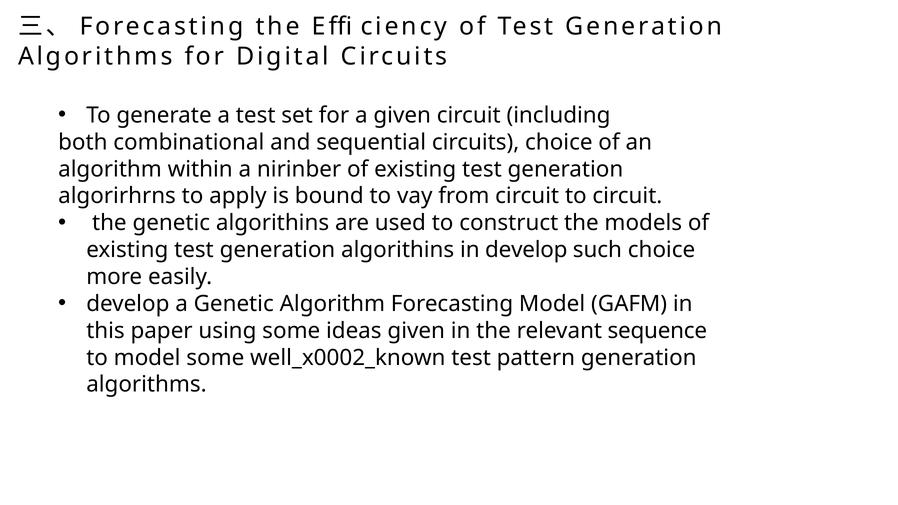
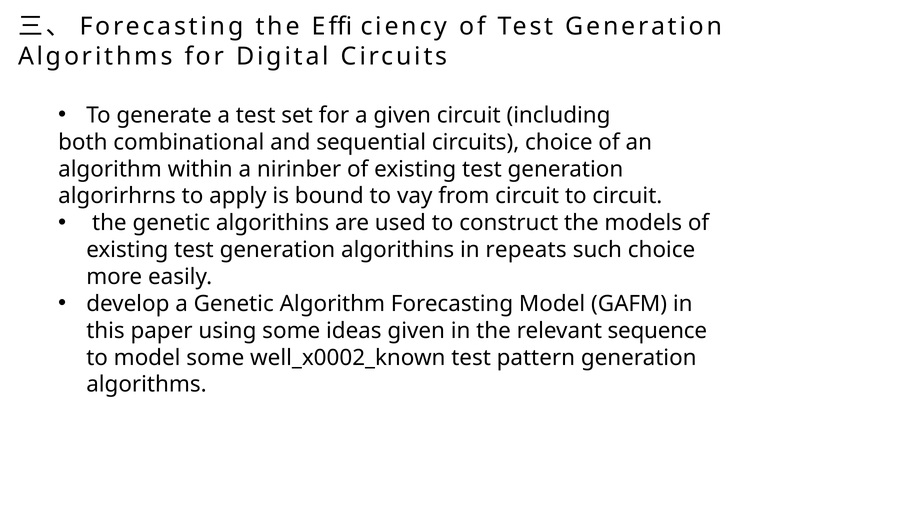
in develop: develop -> repeats (526, 250)
